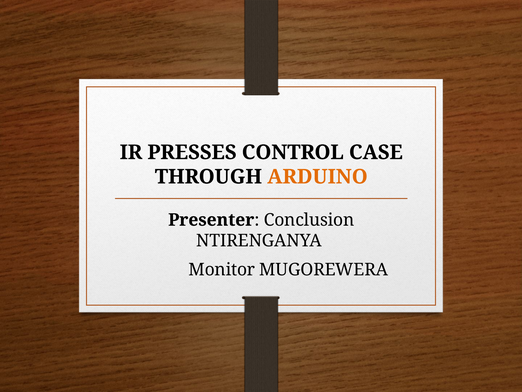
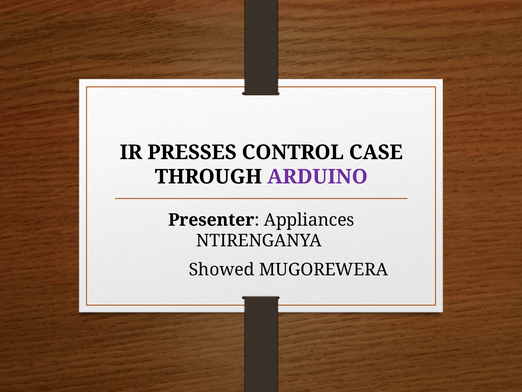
ARDUINO colour: orange -> purple (317, 177)
Conclusion: Conclusion -> Appliances (309, 220)
Monitor: Monitor -> Showed (222, 269)
